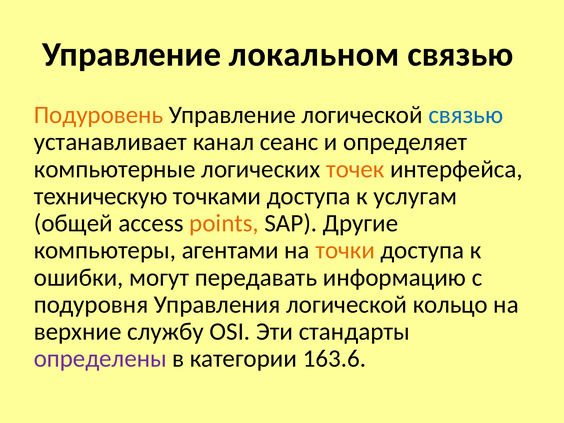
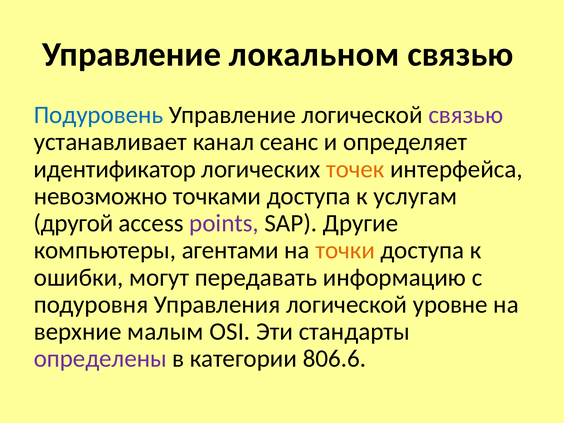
Подуровень colour: orange -> blue (99, 115)
связью colour: blue -> purple (466, 115)
компьютерные: компьютерные -> идентификатор (115, 169)
техническую: техническую -> невозможно (101, 196)
общей: общей -> другой (73, 223)
points colour: orange -> purple (224, 223)
кольцо: кольцо -> уровне (450, 305)
службу: службу -> малым (165, 332)
163.6: 163.6 -> 806.6 (334, 359)
